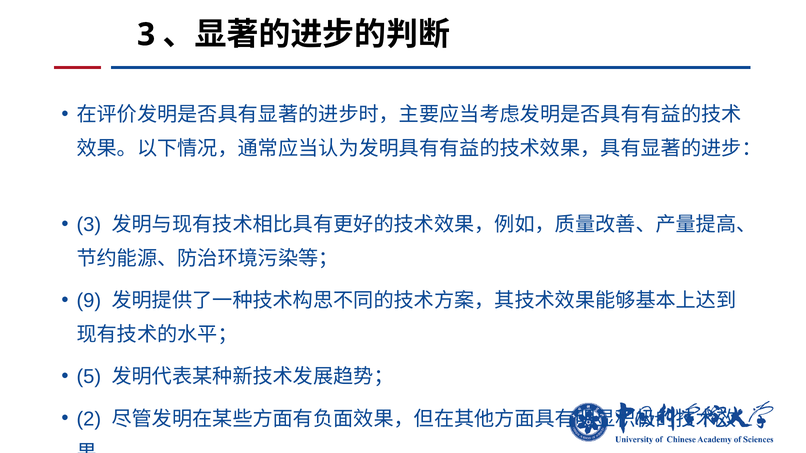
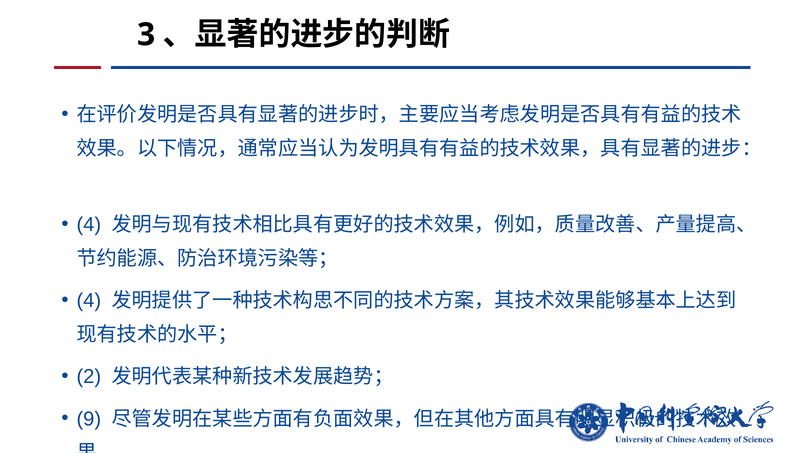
3: 3 -> 4 (89, 225)
9: 9 -> 4 (89, 301)
5: 5 -> 2 (89, 377)
2: 2 -> 9 (89, 419)
